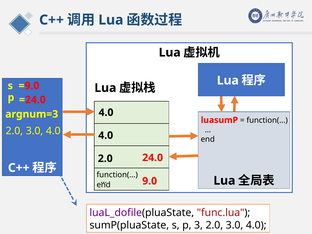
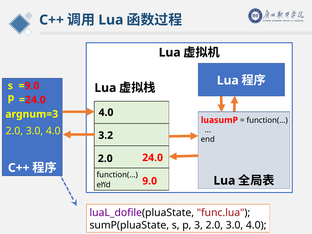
4.0: 4.0 -> 3.2 (106, 135)
